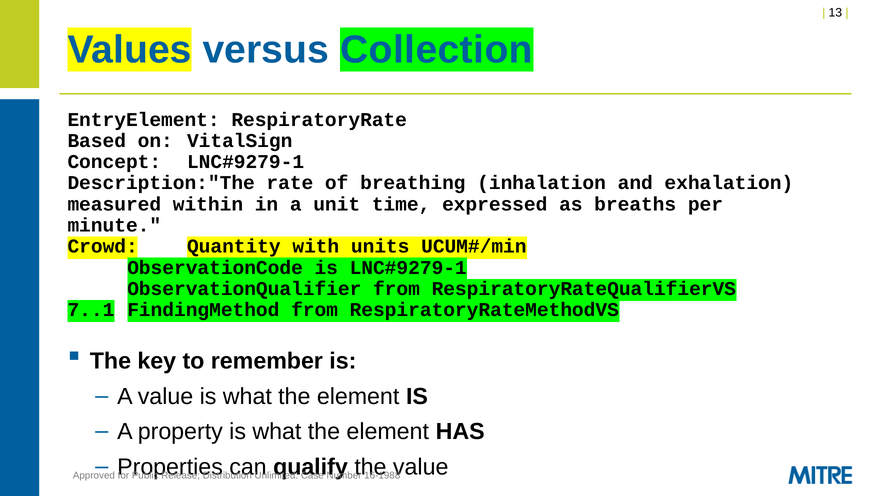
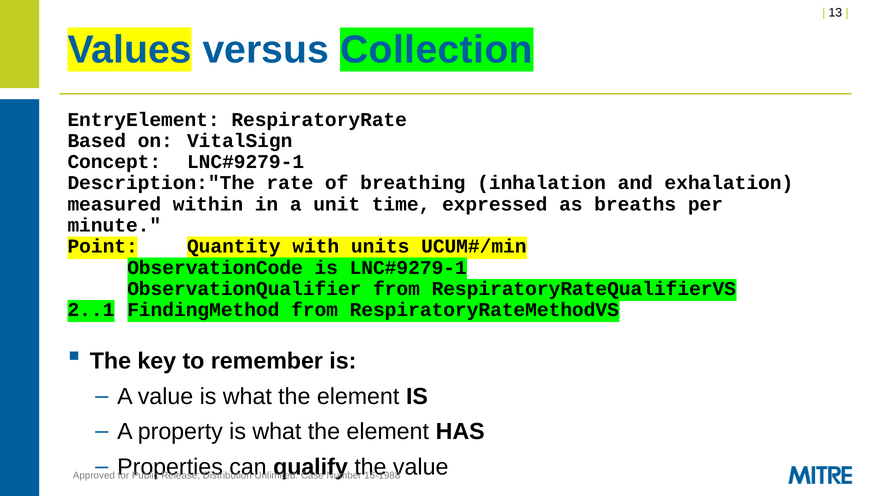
Crowd: Crowd -> Point (103, 246)
7..1: 7..1 -> 2..1 (91, 310)
